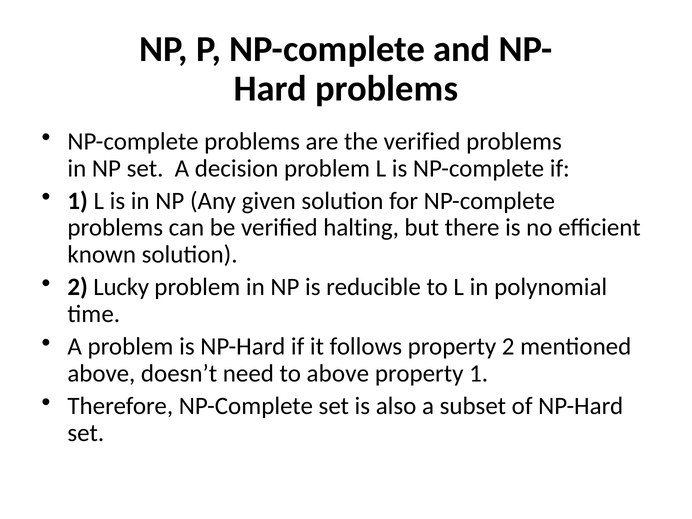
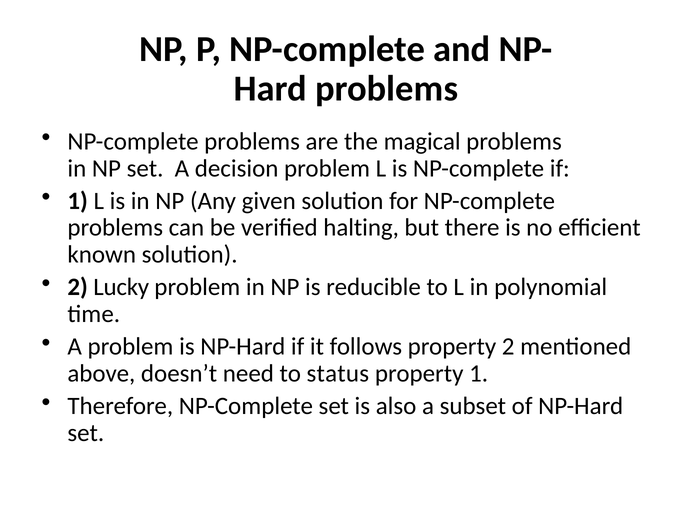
the verified: verified -> magical (422, 141)
to above: above -> status (338, 374)
